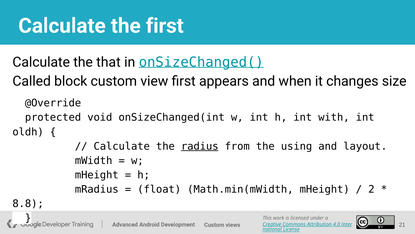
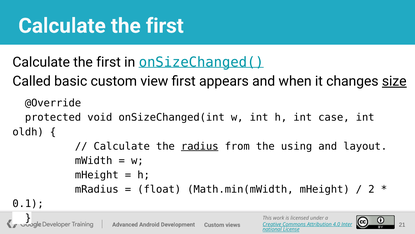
that: that -> first (109, 62)
block: block -> basic (71, 81)
size underline: none -> present (394, 81)
with: with -> case (334, 117)
8.8: 8.8 -> 0.1 (28, 203)
